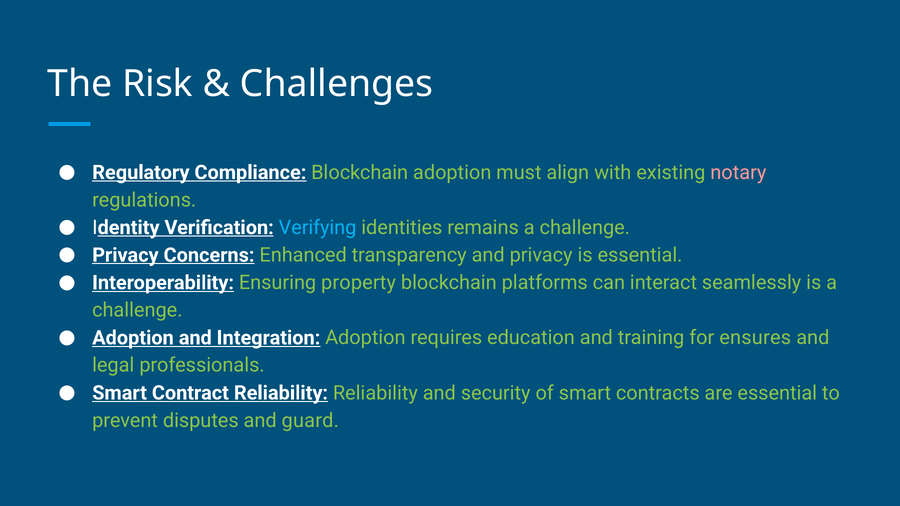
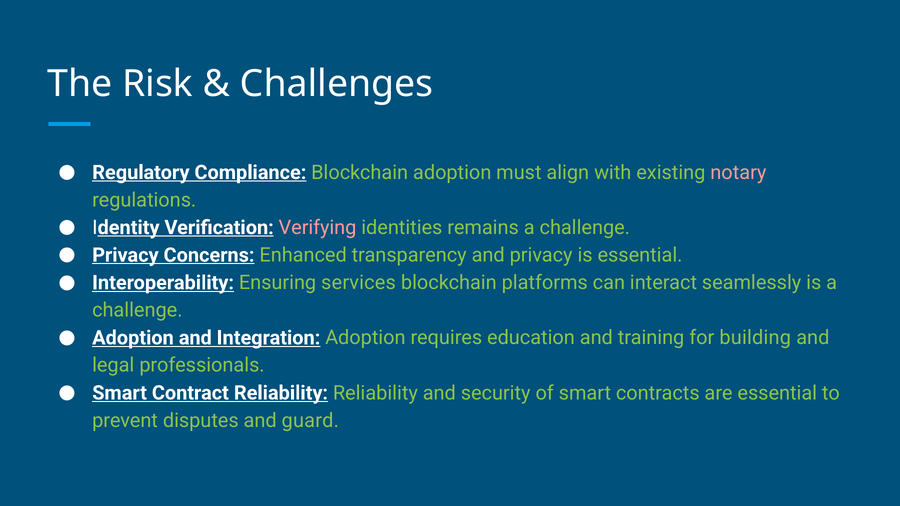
Verifying colour: light blue -> pink (317, 228)
property: property -> services (359, 283)
ensures: ensures -> building (755, 338)
